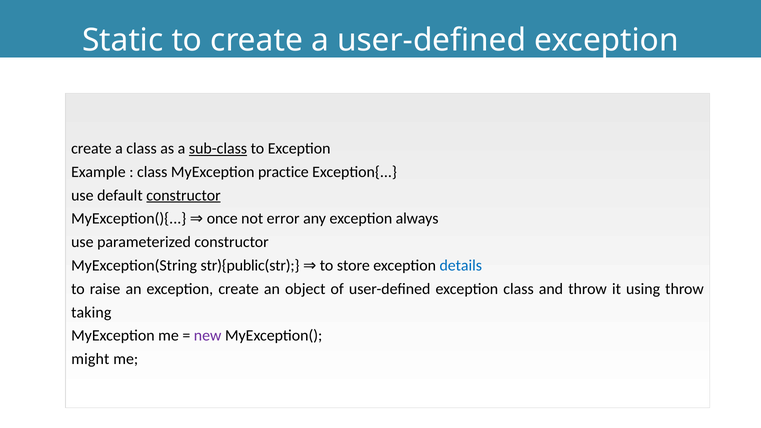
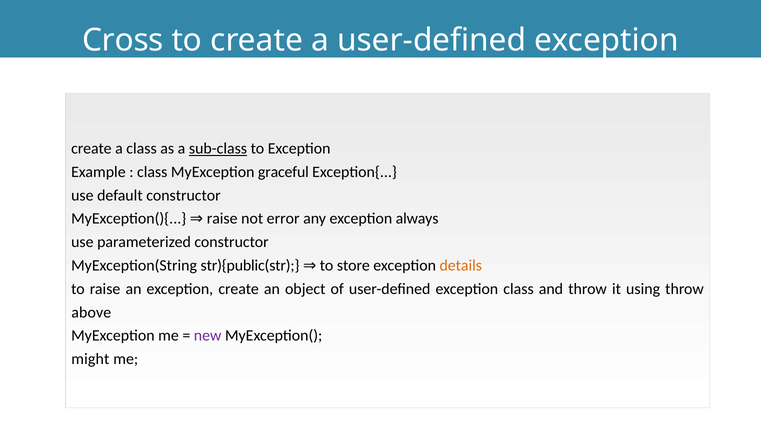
Static: Static -> Cross (123, 40)
practice: practice -> graceful (283, 172)
constructor underline: present -> none (183, 195)
MyException(){ once: once -> raise (222, 219)
details colour: blue -> orange (461, 266)
taking: taking -> above (91, 312)
